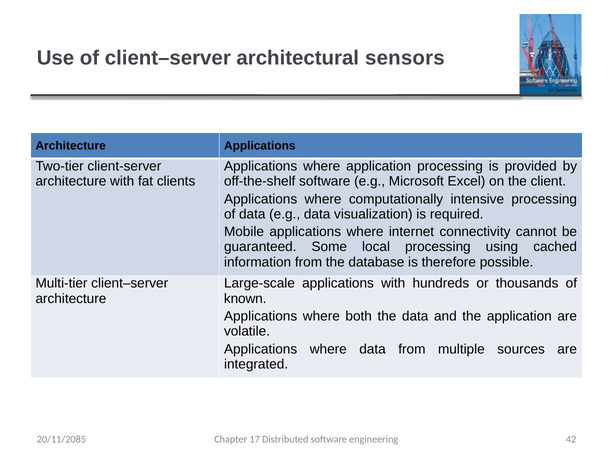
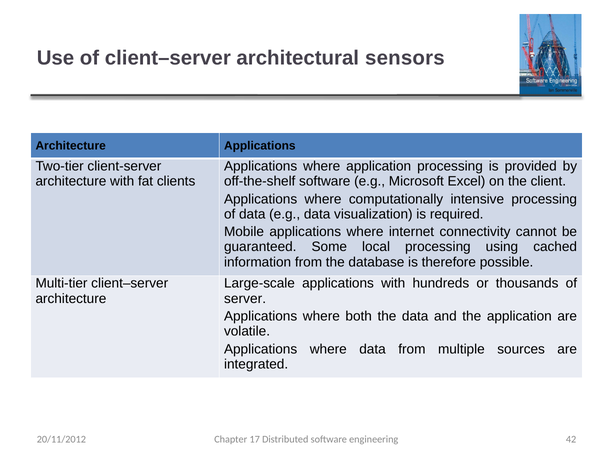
known: known -> server (245, 298)
20/11/2085: 20/11/2085 -> 20/11/2012 (61, 439)
